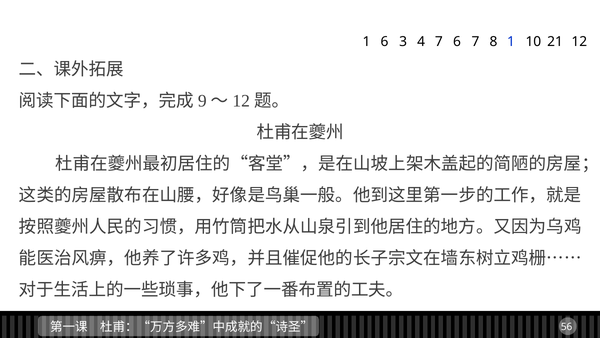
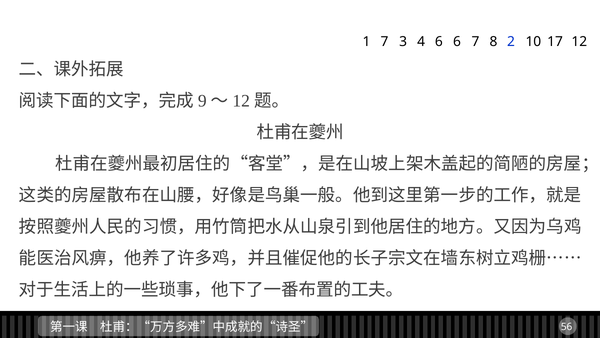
1 6: 6 -> 7 (385, 42)
4 7: 7 -> 6 (439, 42)
8 1: 1 -> 2 (511, 42)
21: 21 -> 17 (555, 42)
